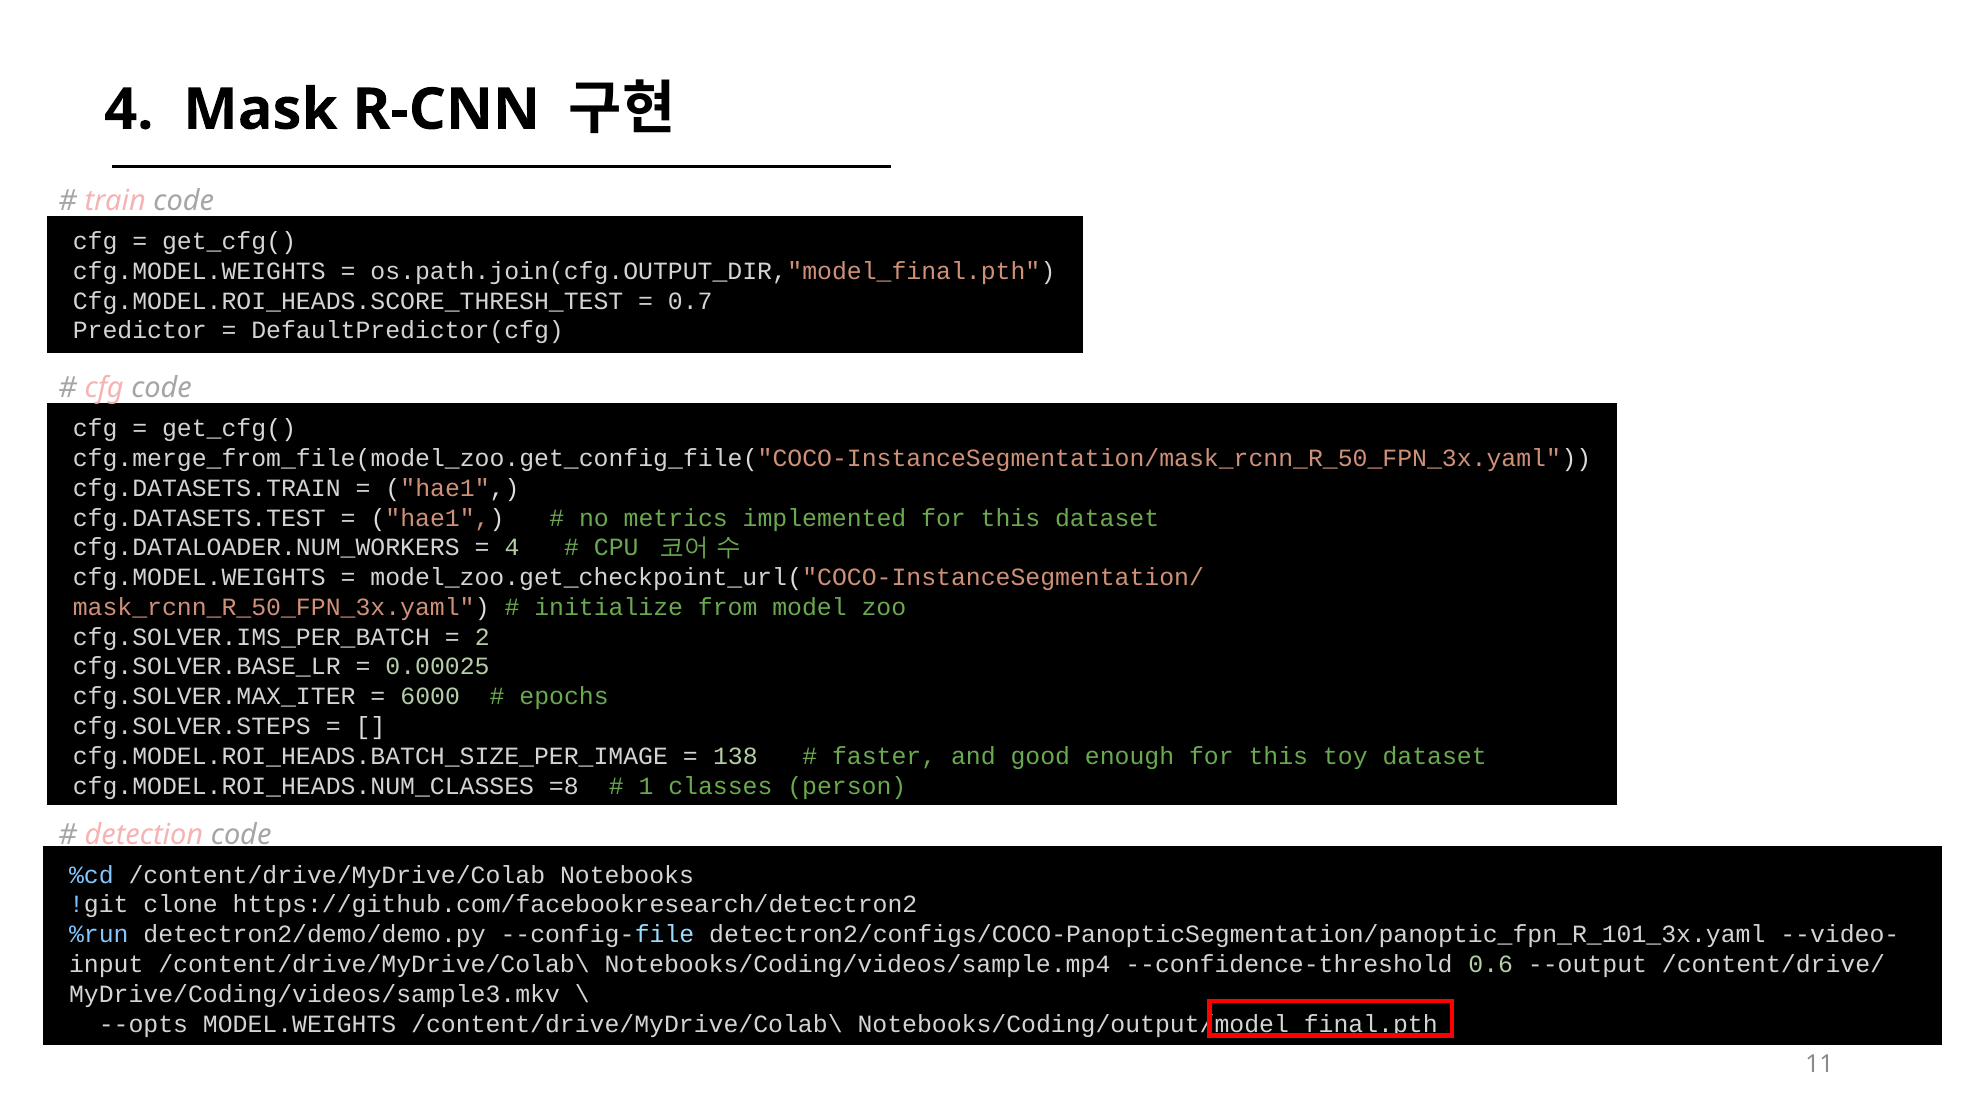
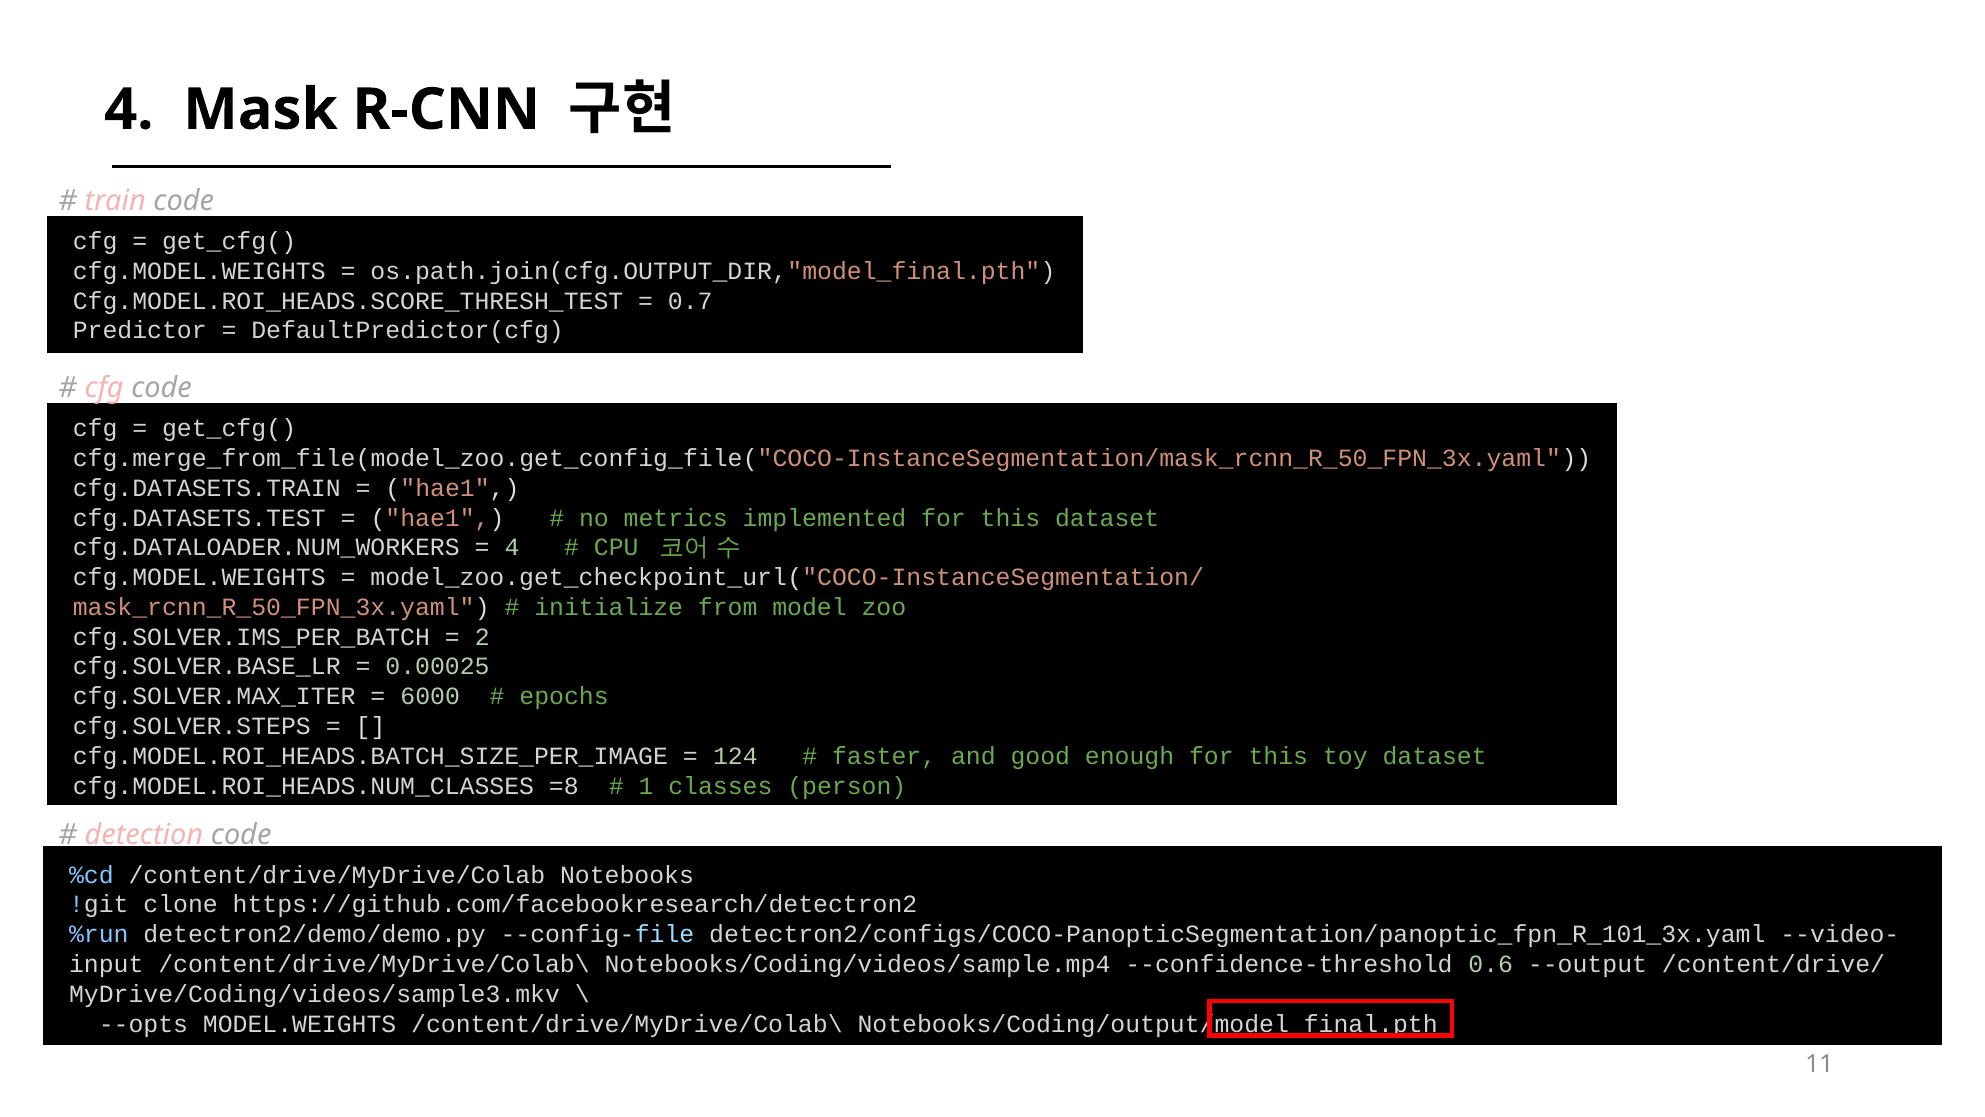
138: 138 -> 124 (735, 756)
